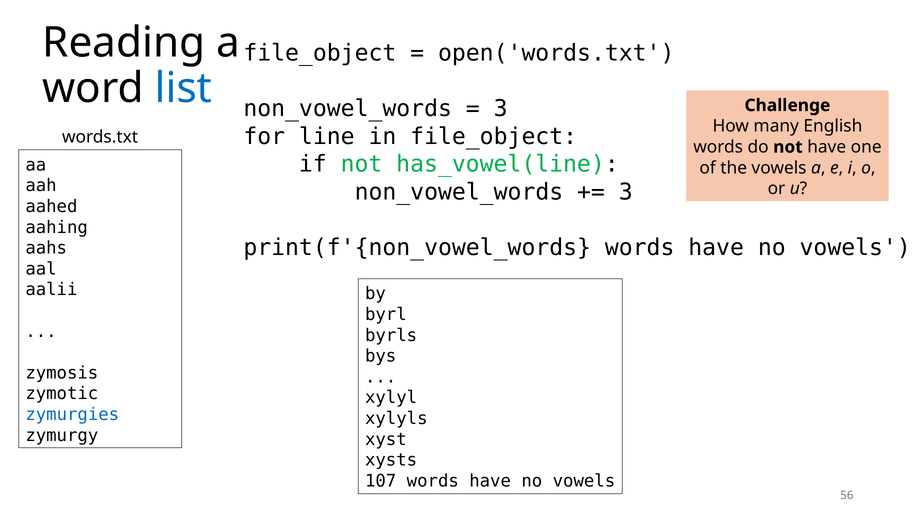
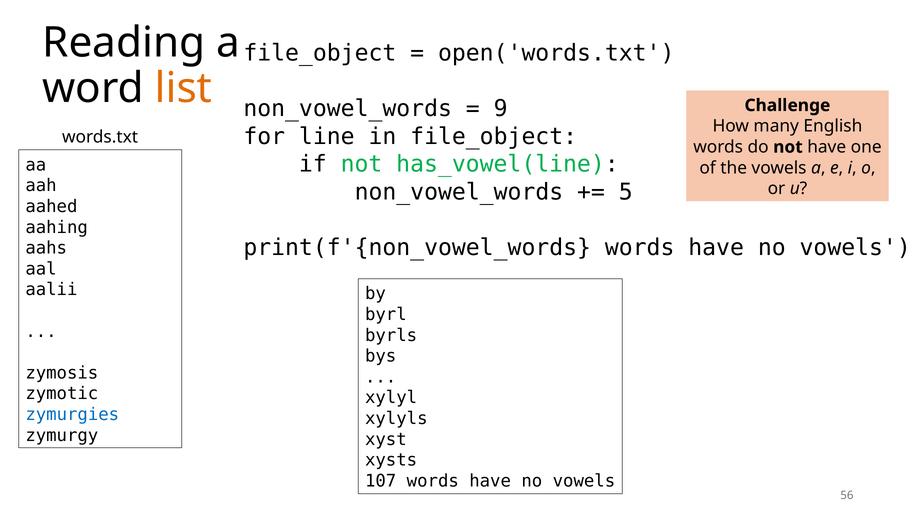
list colour: blue -> orange (183, 88)
3: 3 -> 9 (501, 109)
3: 3 -> 5 (626, 192)
